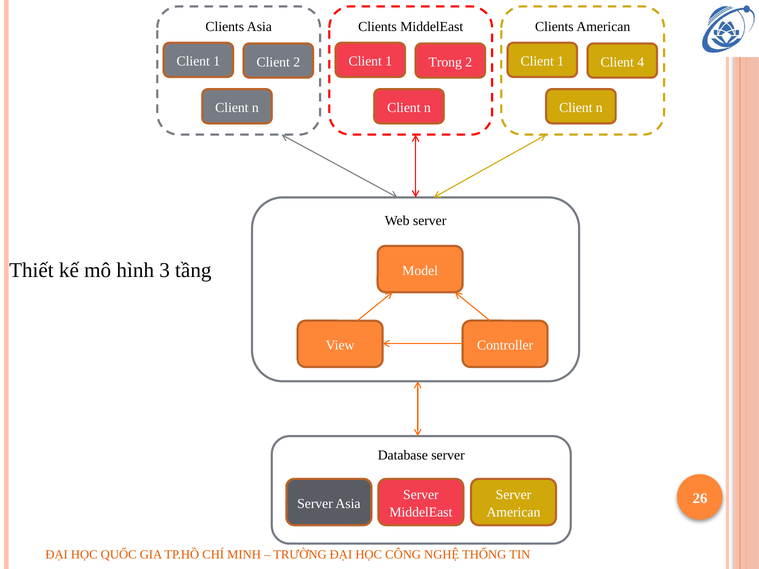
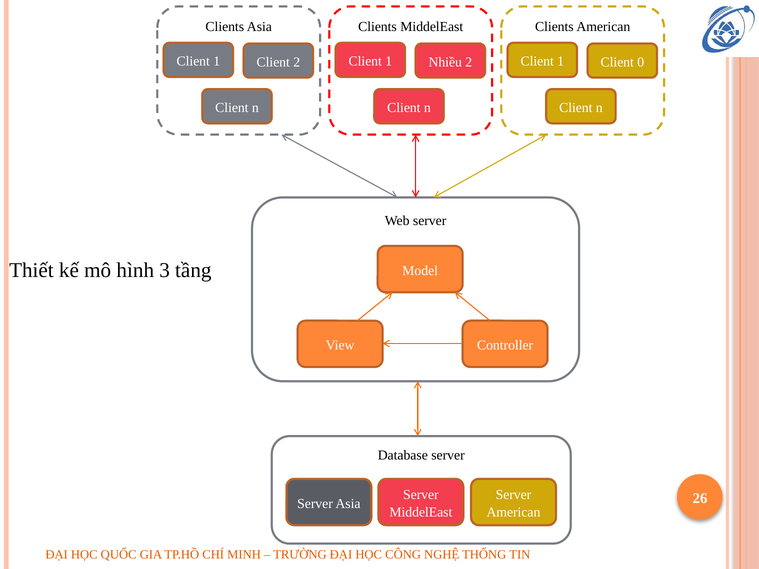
Trong: Trong -> Nhiều (445, 62)
4: 4 -> 0 (641, 62)
